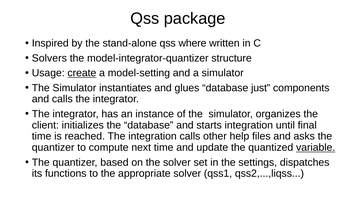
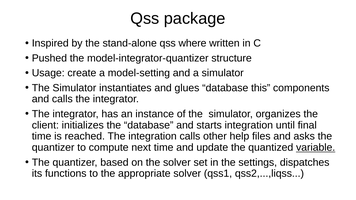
Solvers: Solvers -> Pushed (49, 58)
create underline: present -> none (82, 73)
just: just -> this (261, 88)
